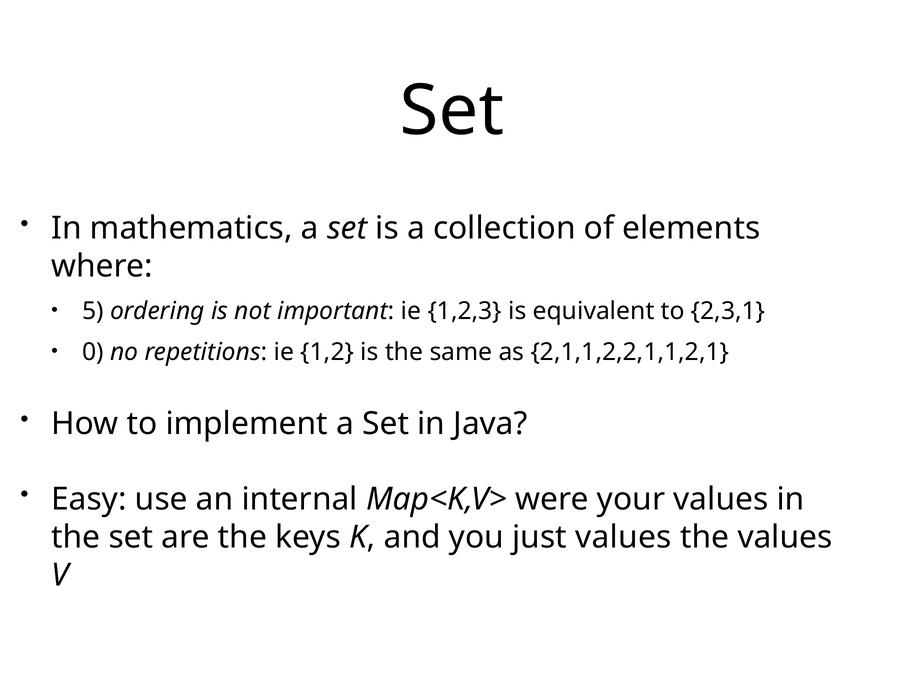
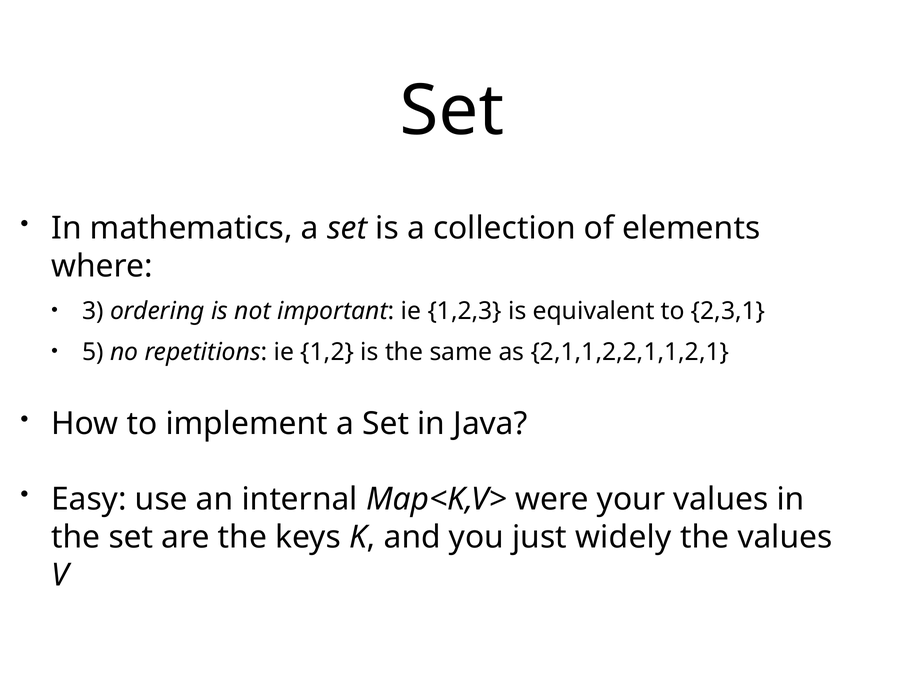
5: 5 -> 3 (93, 311)
0: 0 -> 5 (93, 352)
just values: values -> widely (623, 537)
